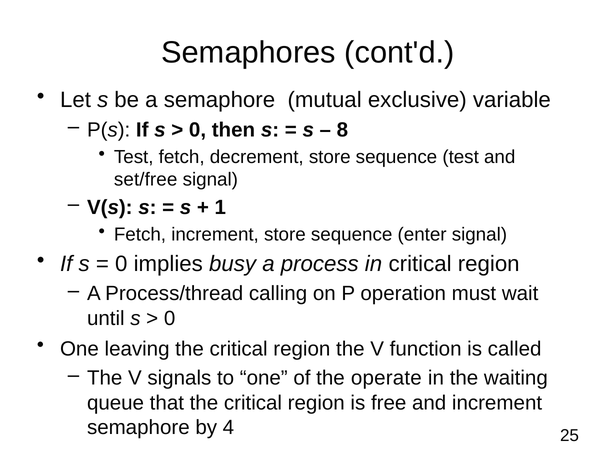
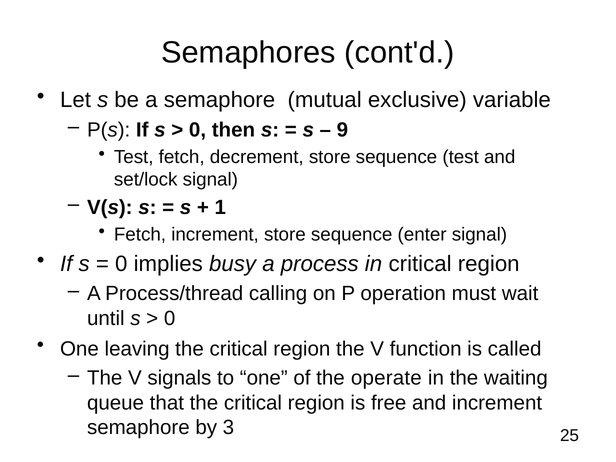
8: 8 -> 9 (342, 130)
set/free: set/free -> set/lock (146, 180)
4: 4 -> 3 (228, 427)
